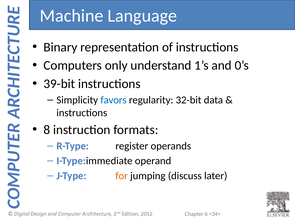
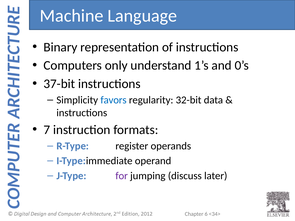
39-bit: 39-bit -> 37-bit (59, 84)
8: 8 -> 7 (47, 130)
for colour: orange -> purple (122, 176)
